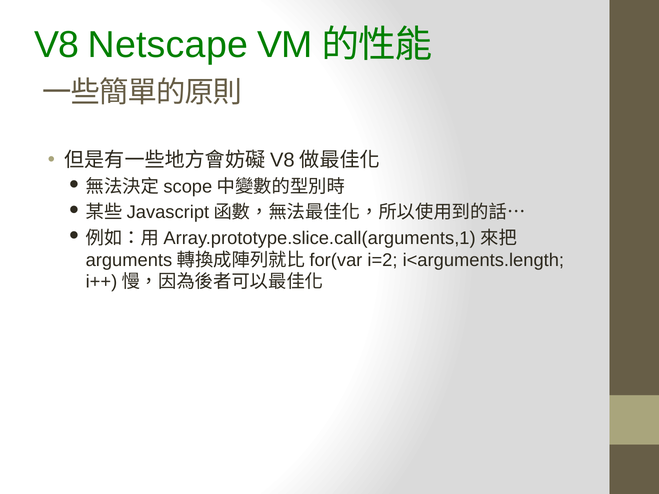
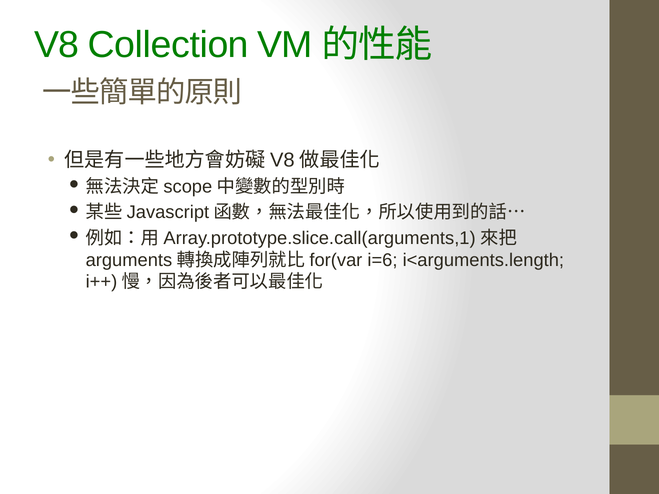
Netscape: Netscape -> Collection (168, 45)
i=2: i=2 -> i=6 (382, 260)
